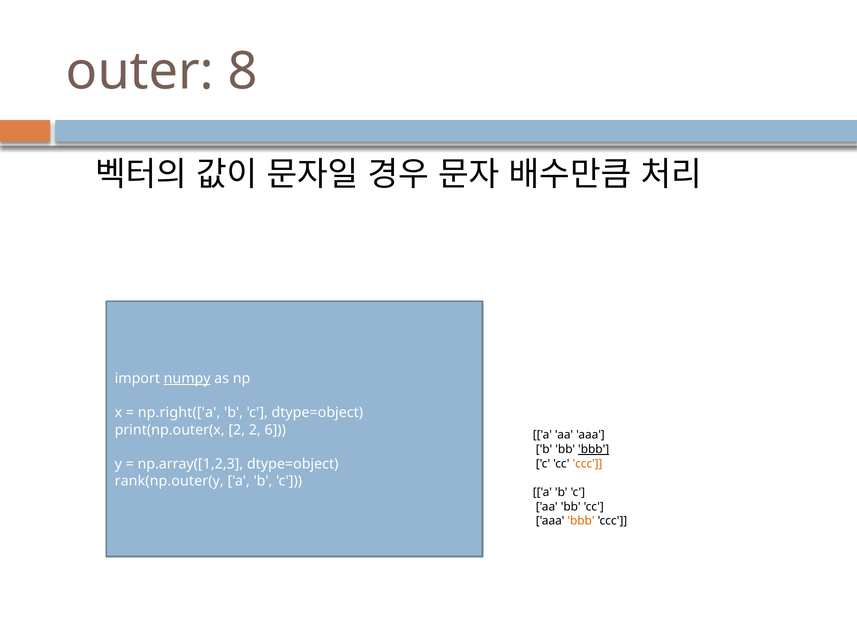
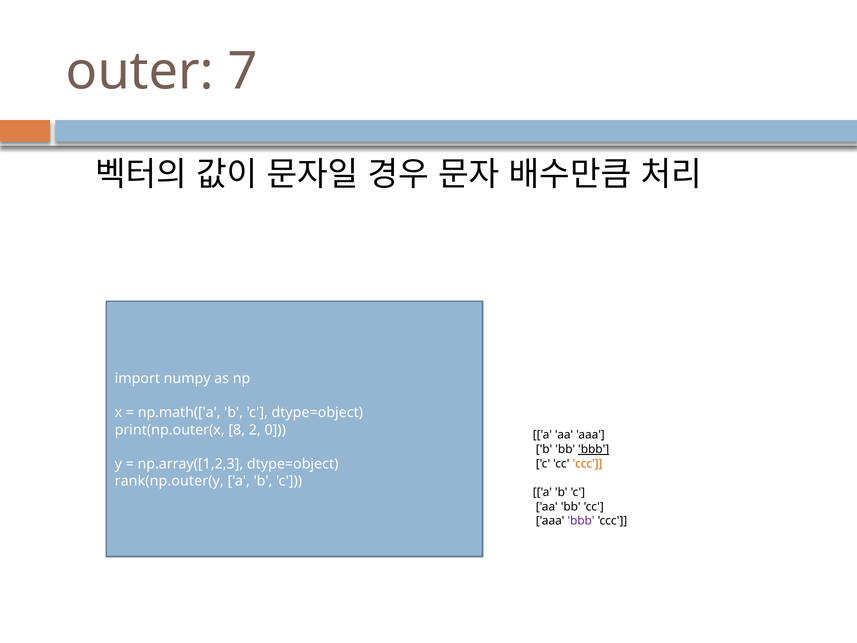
8: 8 -> 7 (243, 71)
numpy underline: present -> none (187, 378)
np.right(['a: np.right(['a -> np.math(['a (179, 412)
print(np.outer(x 2: 2 -> 8 (237, 430)
6: 6 -> 0 (275, 430)
bbb colour: orange -> purple (581, 521)
